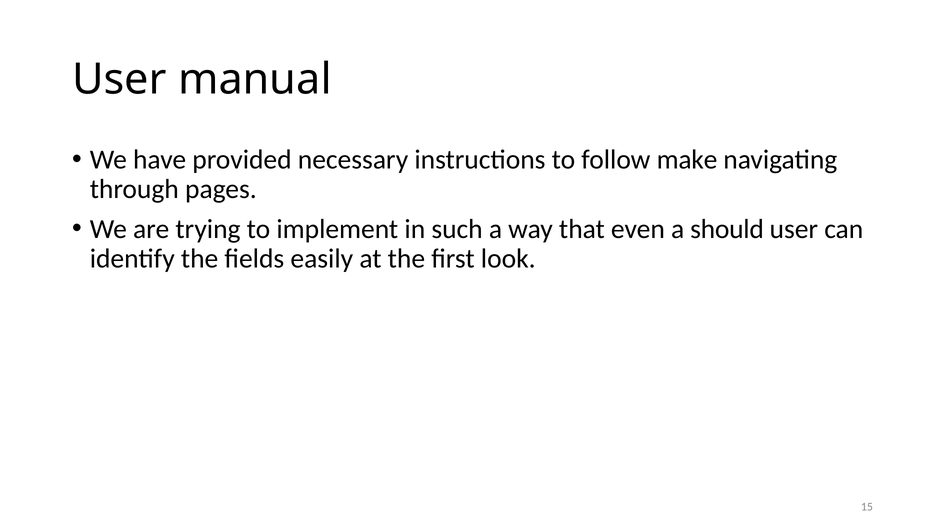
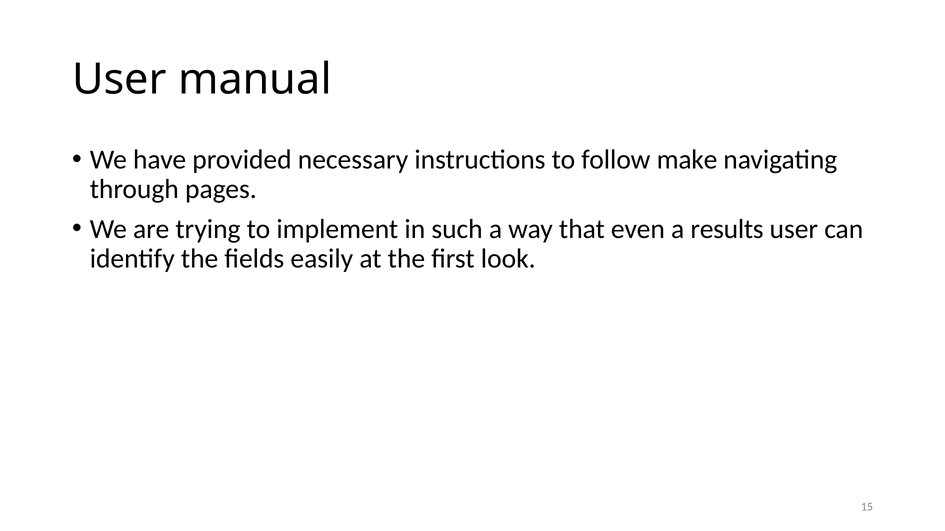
should: should -> results (727, 229)
